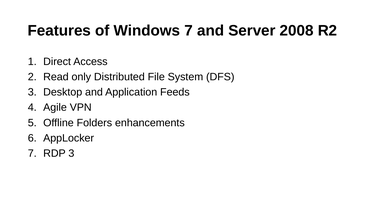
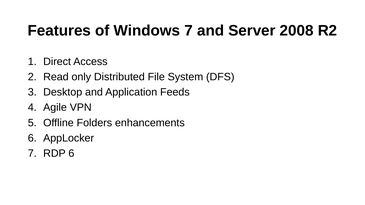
RDP 3: 3 -> 6 (71, 154)
